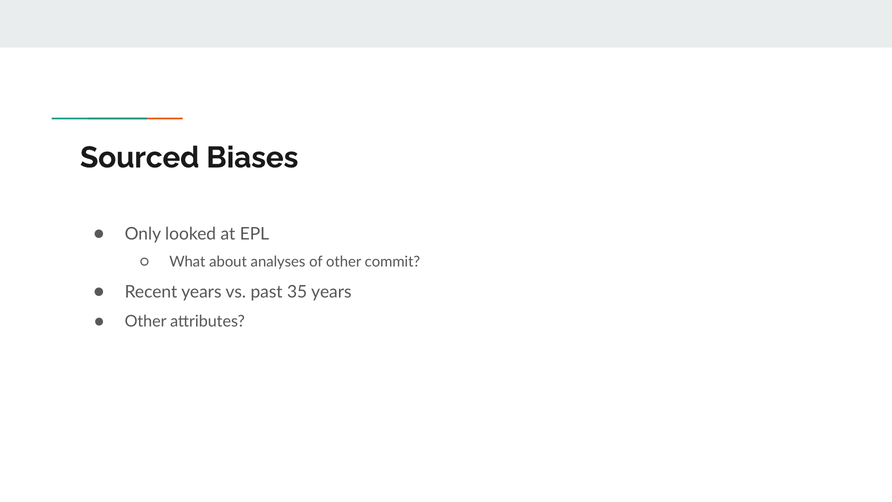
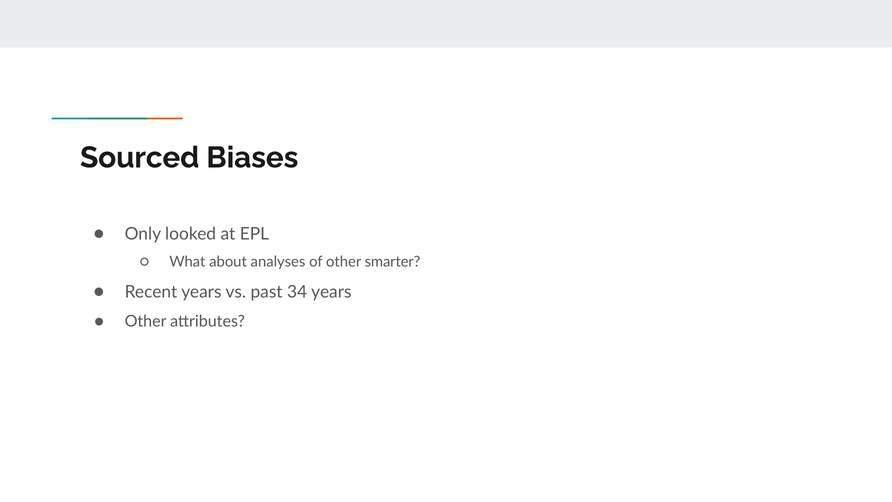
commit: commit -> smarter (392, 262)
35: 35 -> 34 (297, 292)
